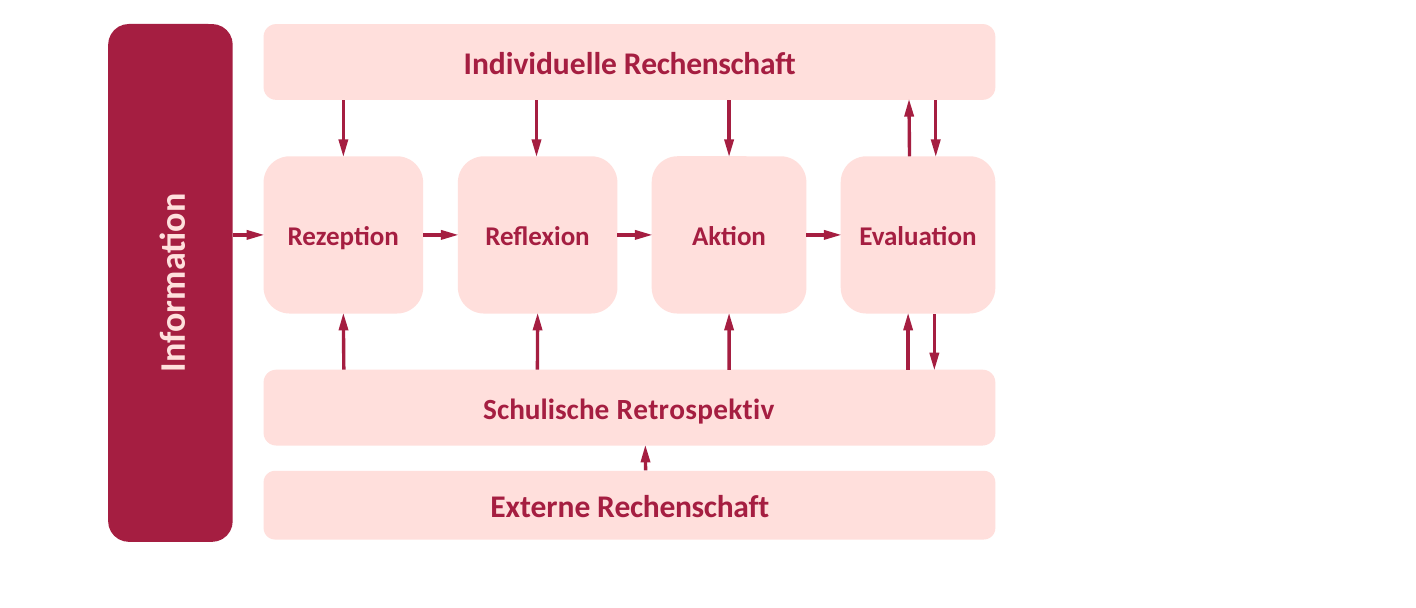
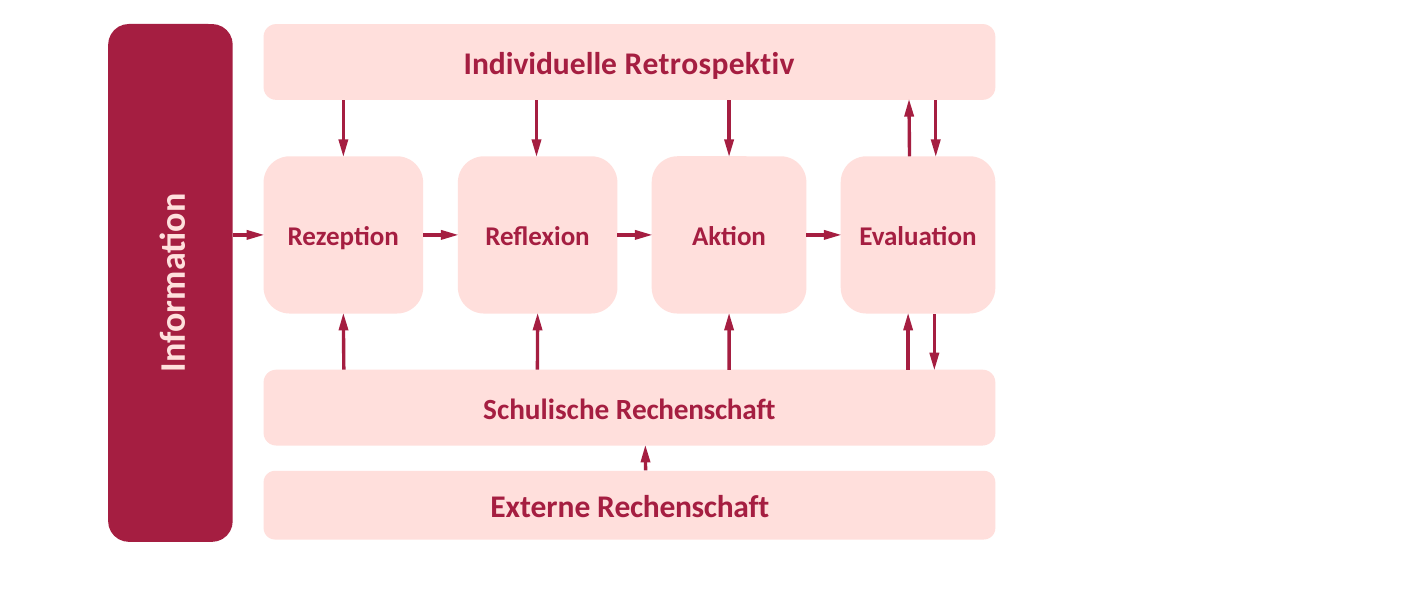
Individuelle Rechenschaft: Rechenschaft -> Retrospektiv (710, 64)
Schulische Retrospektiv: Retrospektiv -> Rechenschaft (696, 410)
